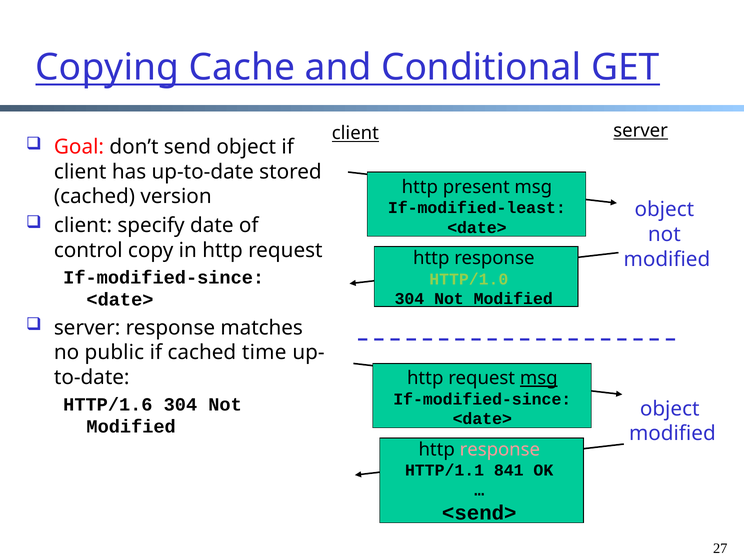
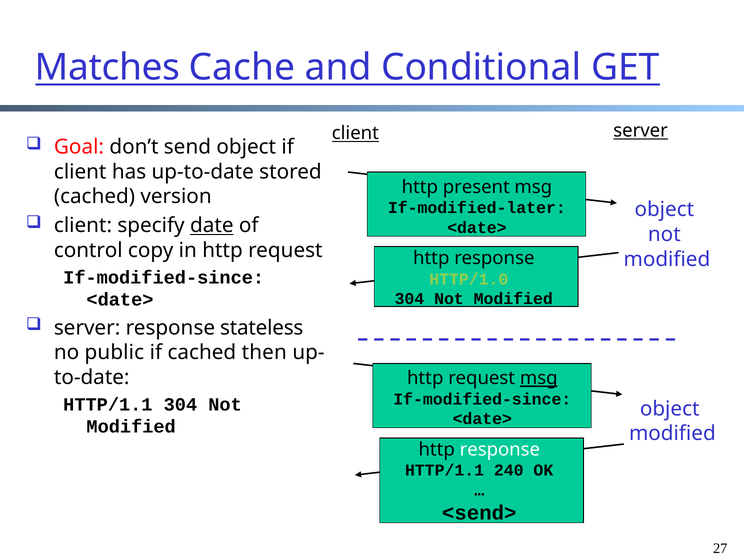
Copying: Copying -> Matches (107, 68)
If-modified-least: If-modified-least -> If-modified-later (477, 208)
date underline: none -> present (212, 226)
matches: matches -> stateless (262, 328)
time: time -> then (264, 352)
HTTP/1.6: HTTP/1.6 -> HTTP/1.1 (108, 404)
response colour: pink -> white (500, 450)
841: 841 -> 240 (509, 471)
